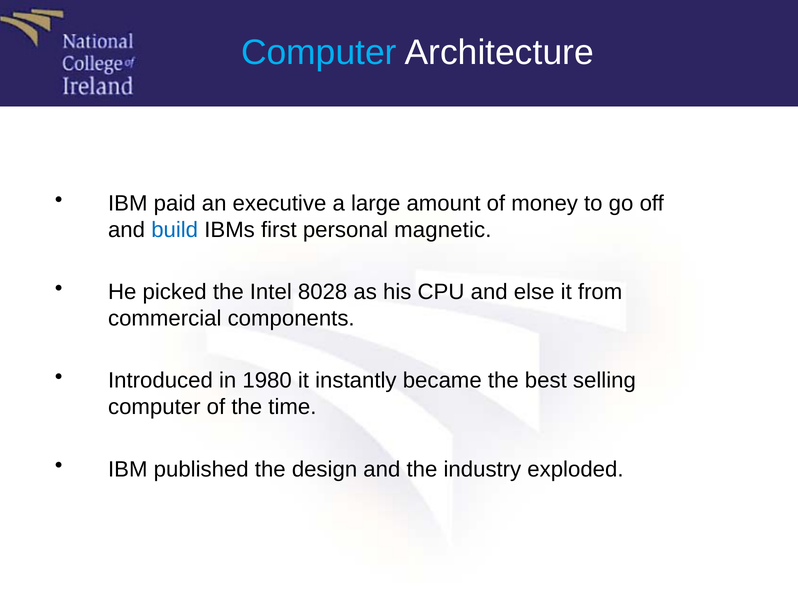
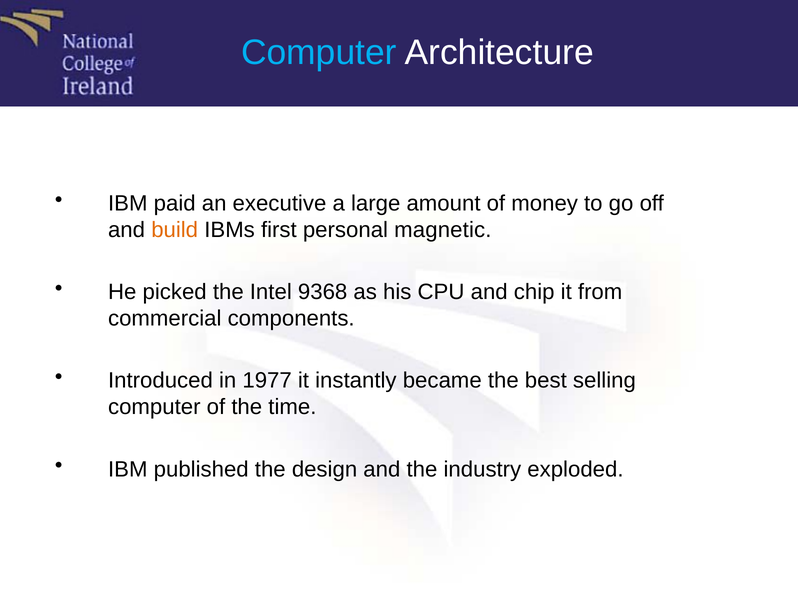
build colour: blue -> orange (175, 230)
8028: 8028 -> 9368 (323, 292)
else: else -> chip (534, 292)
1980: 1980 -> 1977 (267, 381)
